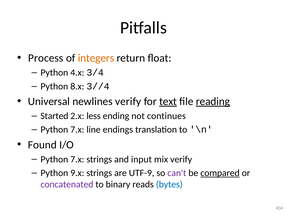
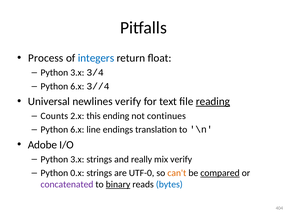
integers colour: orange -> blue (96, 58)
4.x: 4.x -> 3.x (77, 73)
8.x: 8.x -> 6.x (77, 86)
text underline: present -> none (168, 102)
Started: Started -> Counts (54, 116)
less: less -> this (94, 116)
7.x: 7.x -> 6.x (77, 130)
Found: Found -> Adobe (42, 145)
7.x: 7.x -> 3.x (77, 159)
input: input -> really (142, 159)
9.x: 9.x -> 0.x (77, 173)
UTF-9: UTF-9 -> UTF-0 (142, 173)
can't colour: purple -> orange (177, 173)
binary underline: none -> present (118, 185)
